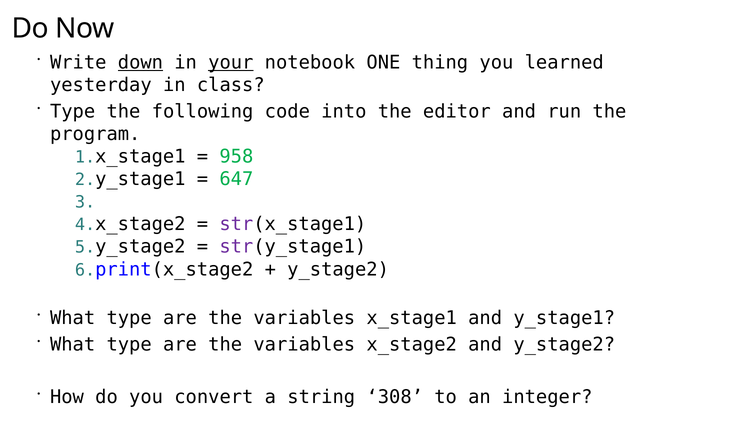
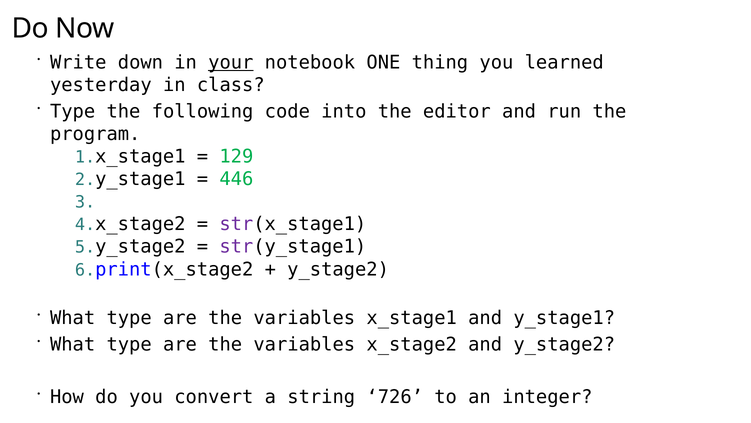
down underline: present -> none (140, 62)
958: 958 -> 129 (236, 156)
647: 647 -> 446 (236, 179)
308: 308 -> 726 (395, 397)
